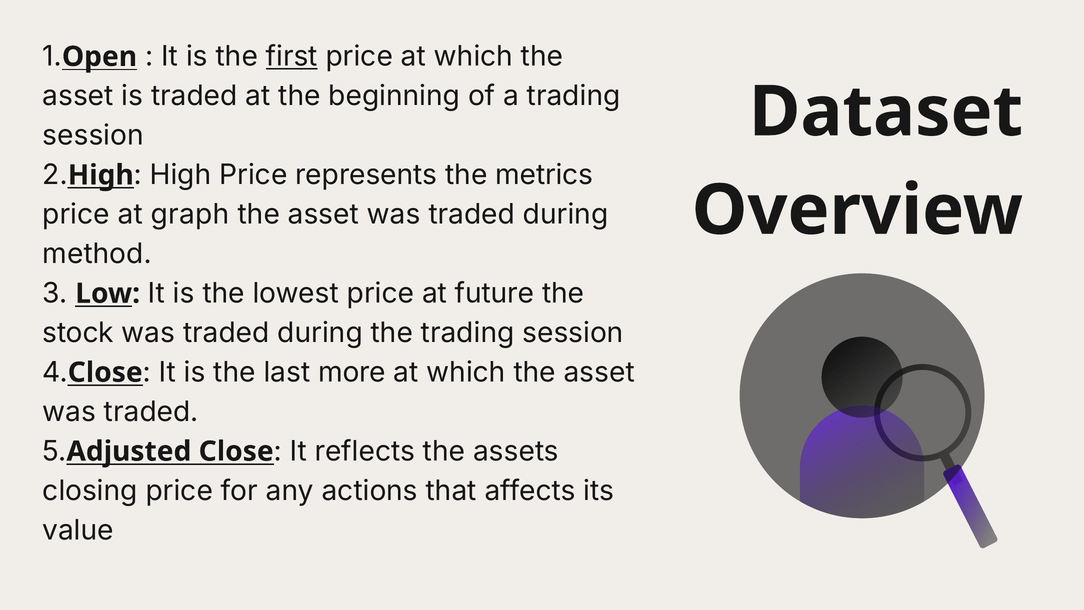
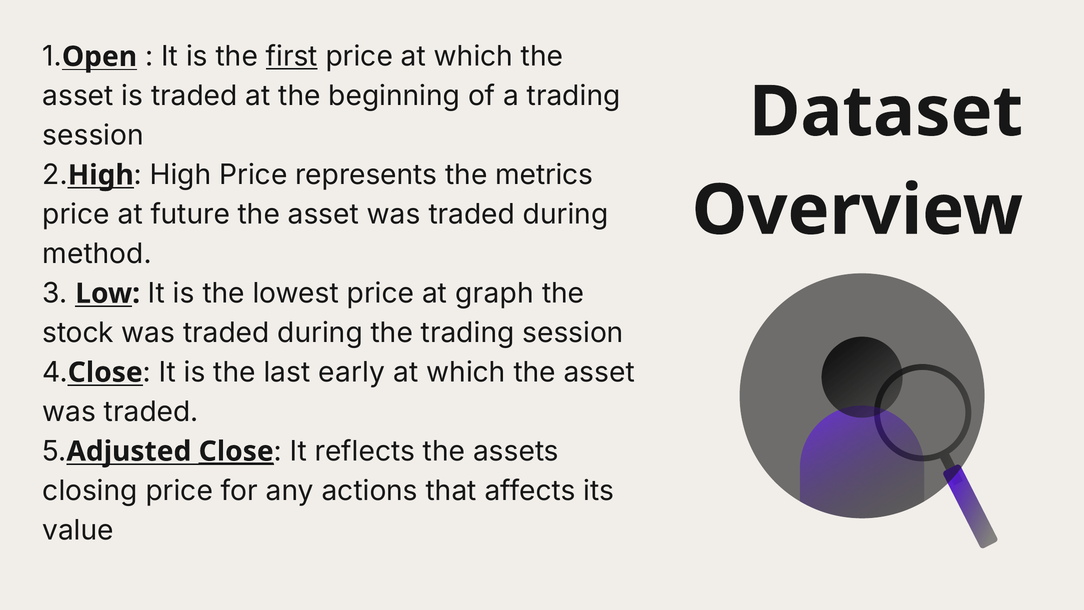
graph: graph -> future (190, 214)
future: future -> graph (494, 293)
more: more -> early (352, 372)
Close underline: none -> present (236, 451)
